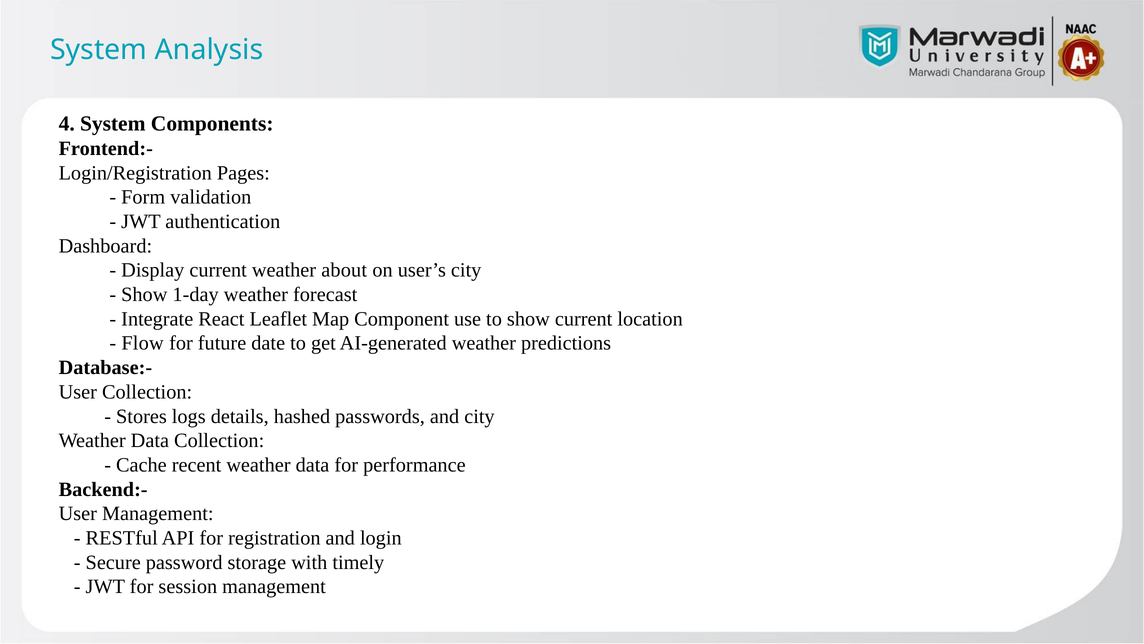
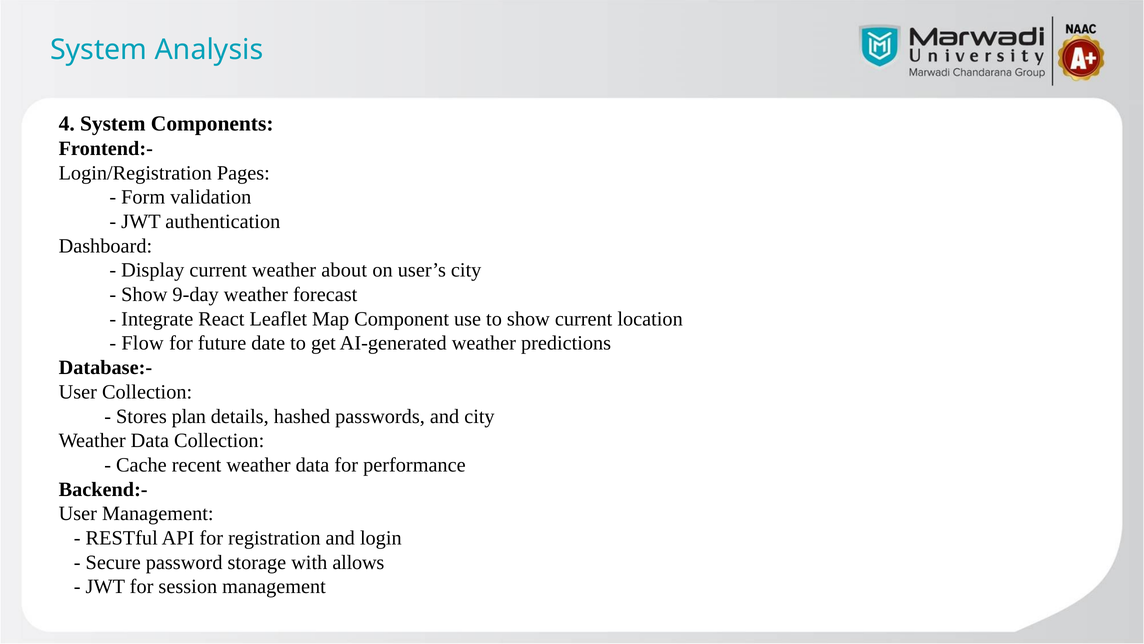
1-day: 1-day -> 9-day (196, 294)
logs: logs -> plan (189, 416)
timely: timely -> allows (358, 562)
